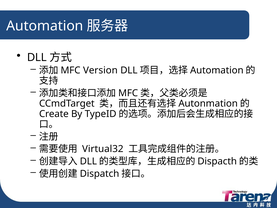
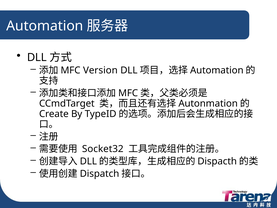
Virtual32: Virtual32 -> Socket32 (103, 149)
